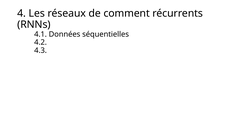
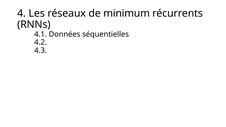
comment: comment -> minimum (127, 13)
